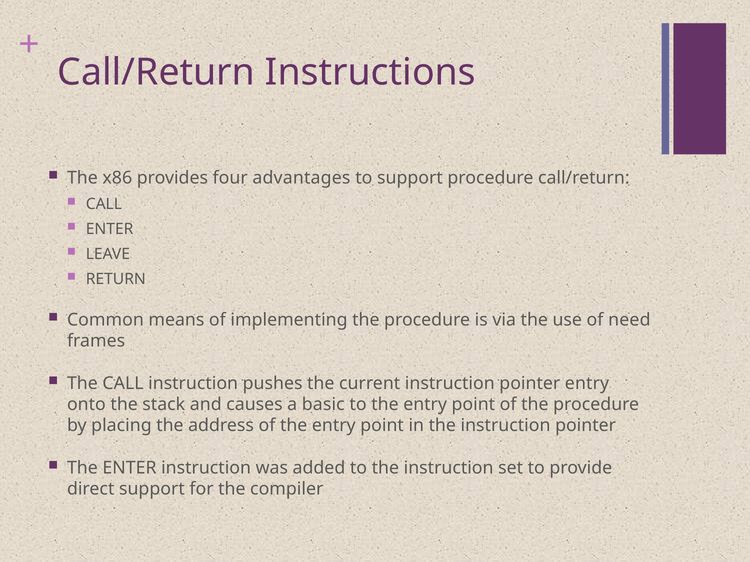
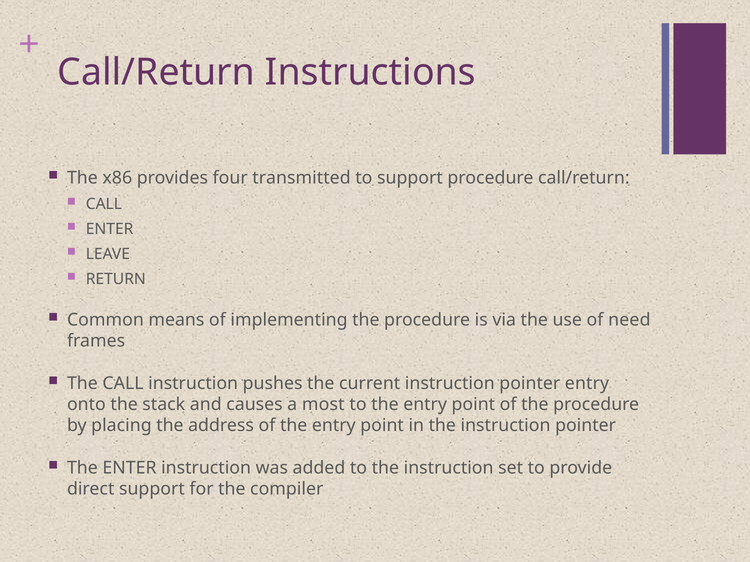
advantages: advantages -> transmitted (301, 178)
basic: basic -> most (323, 405)
